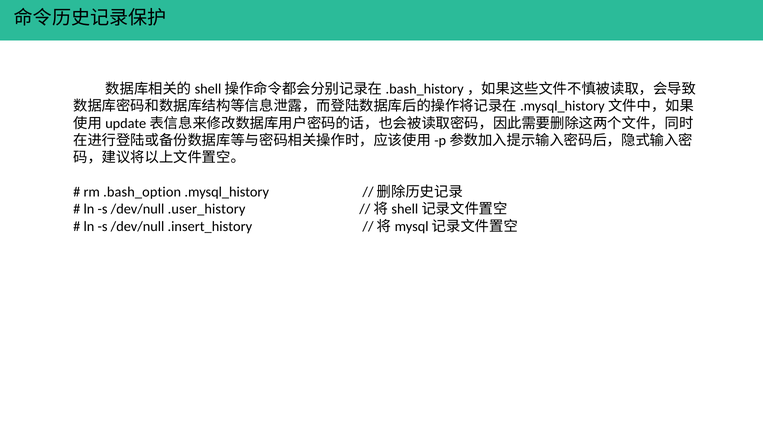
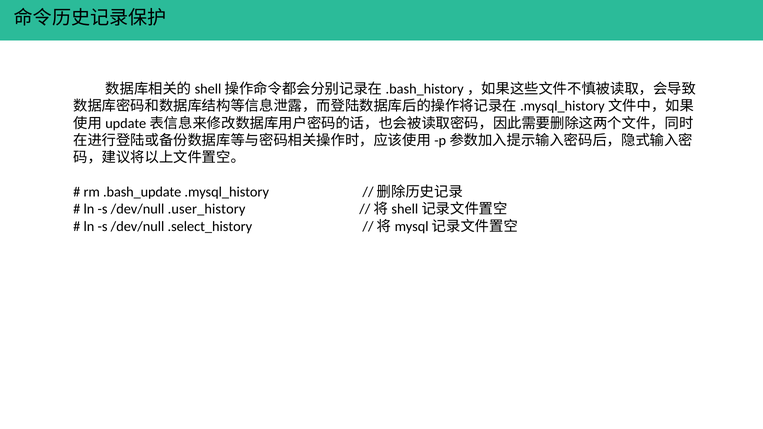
.bash_option: .bash_option -> .bash_update (142, 192)
.insert_history: .insert_history -> .select_history (210, 226)
